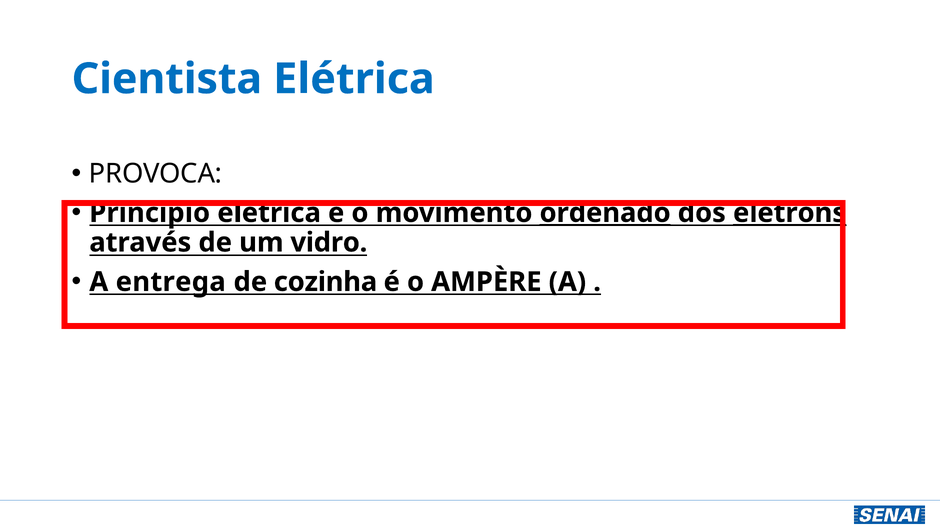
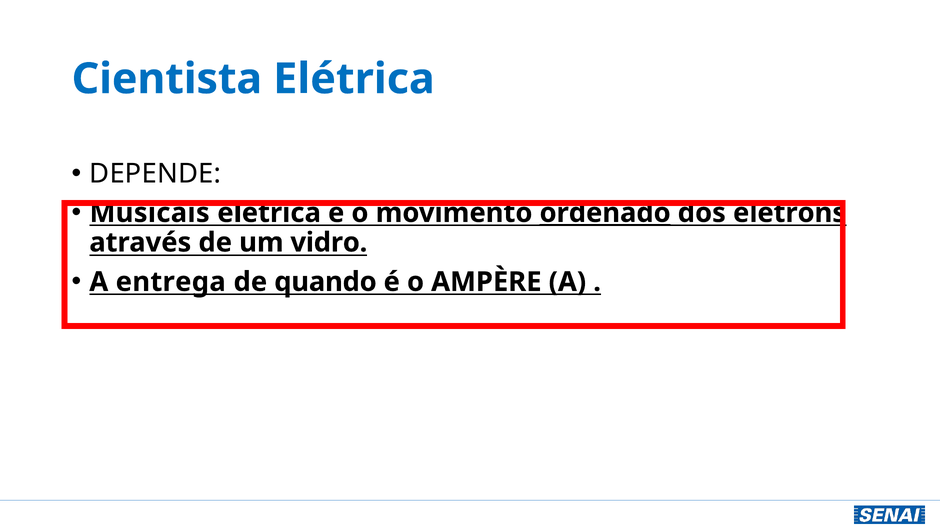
PROVOCA: PROVOCA -> DEPENDE (155, 173)
Princípio: Princípio -> Musicais (150, 213)
elétrons underline: present -> none (790, 213)
cozinha: cozinha -> quando (325, 282)
